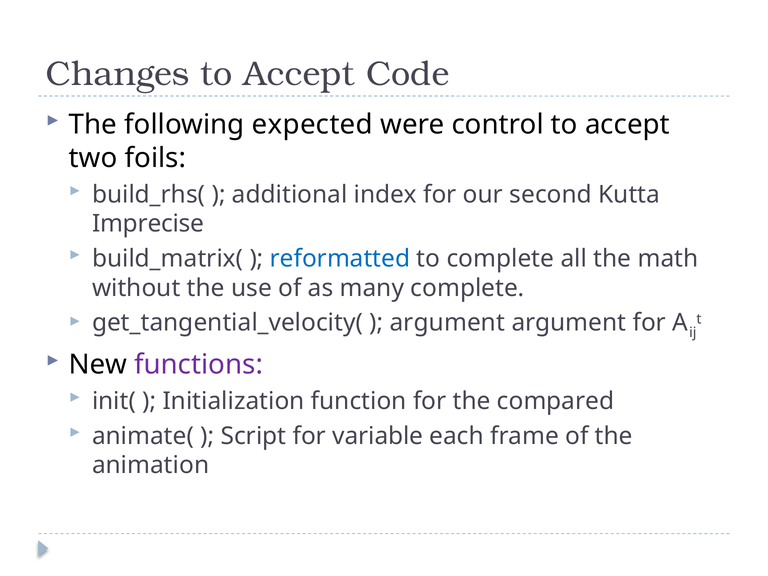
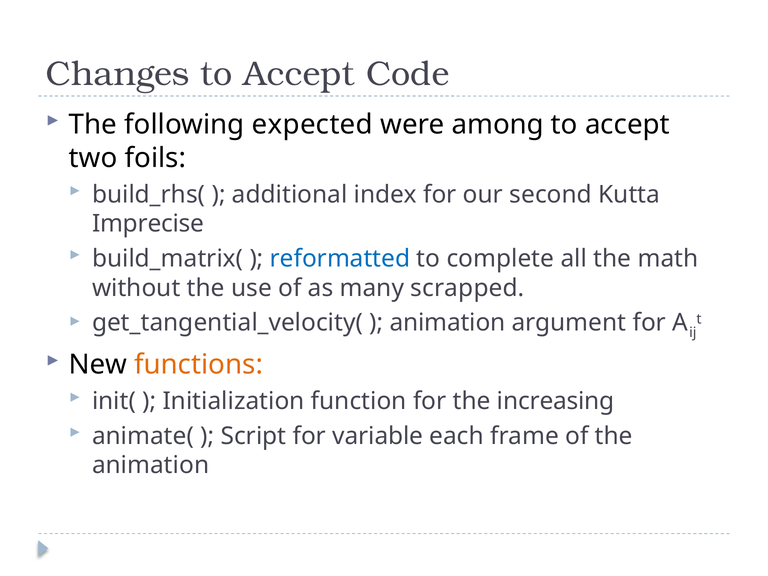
control: control -> among (498, 125)
many complete: complete -> scrapped (467, 288)
argument: argument -> animation (447, 323)
functions colour: purple -> orange (199, 365)
compared: compared -> increasing (556, 401)
